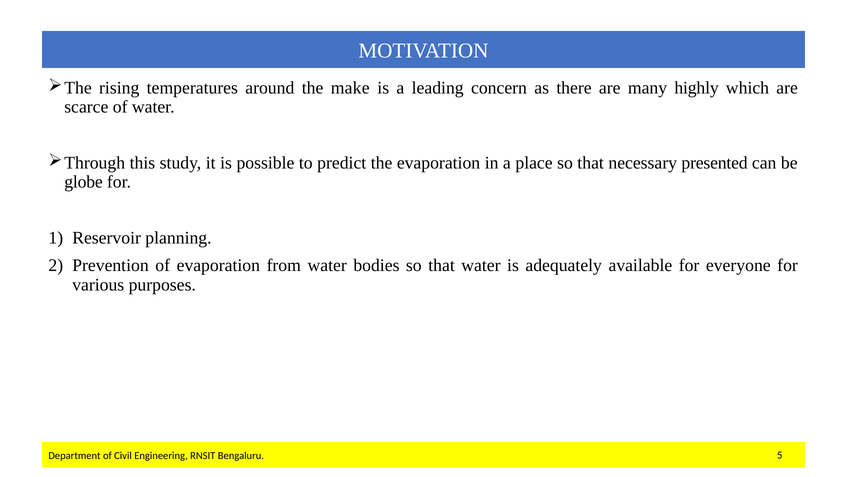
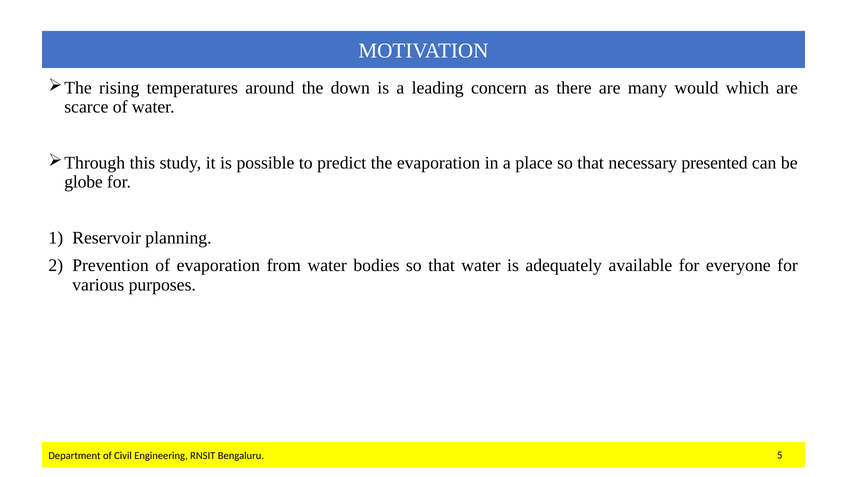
make: make -> down (350, 88)
highly: highly -> would (696, 88)
